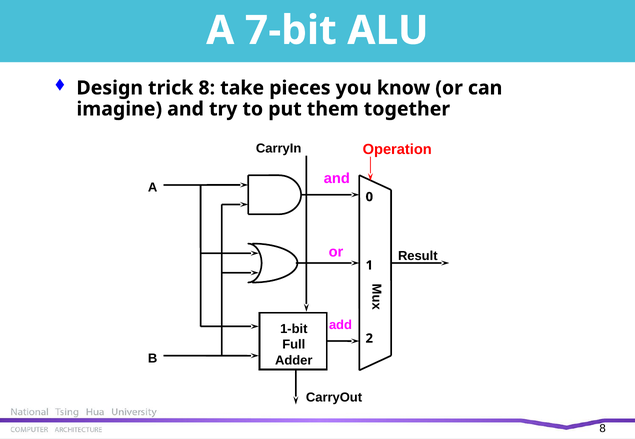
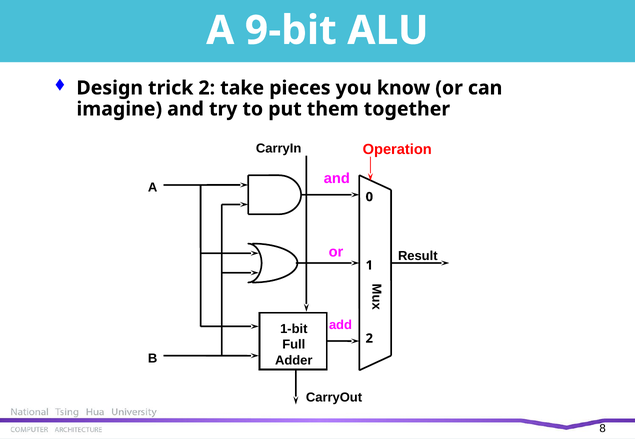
7-bit: 7-bit -> 9-bit (291, 31)
trick 8: 8 -> 2 (207, 88)
